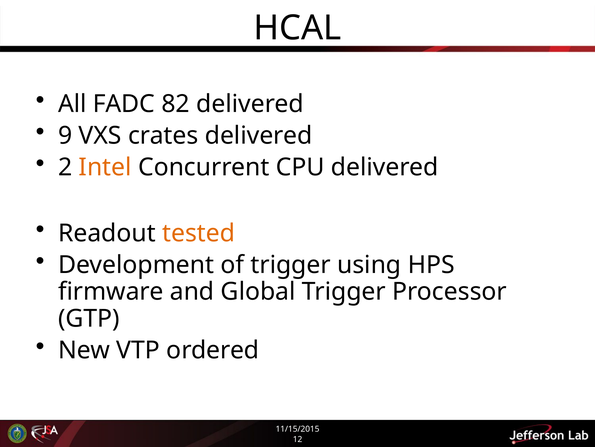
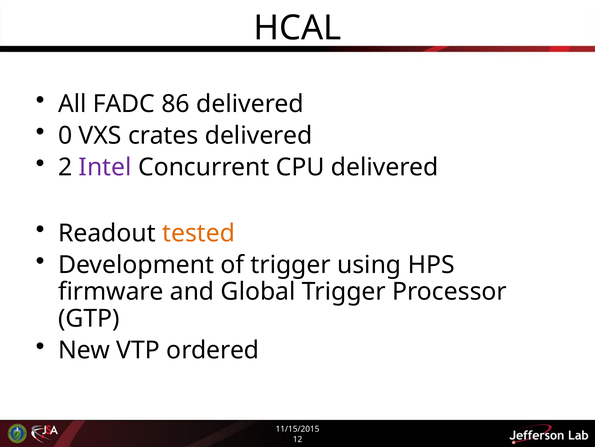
82: 82 -> 86 (176, 104)
9: 9 -> 0 (65, 135)
Intel colour: orange -> purple (105, 167)
